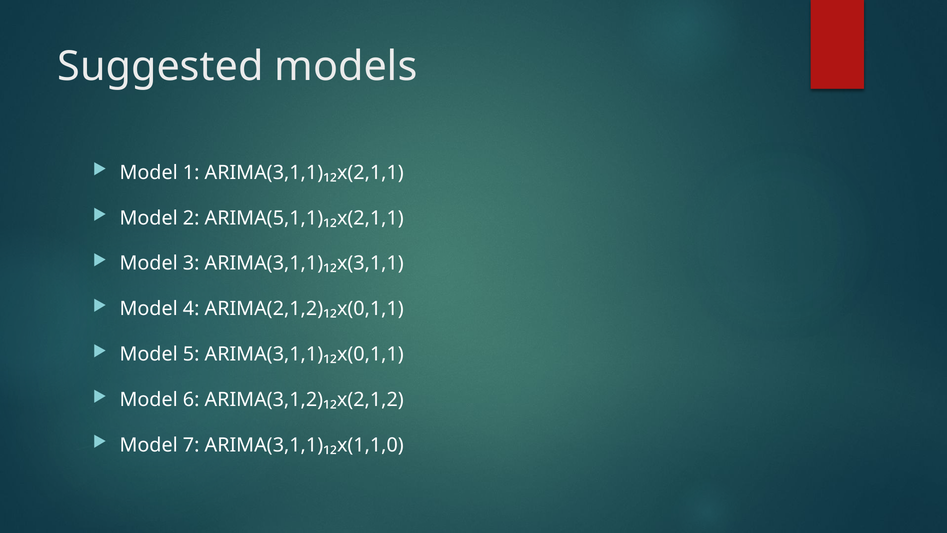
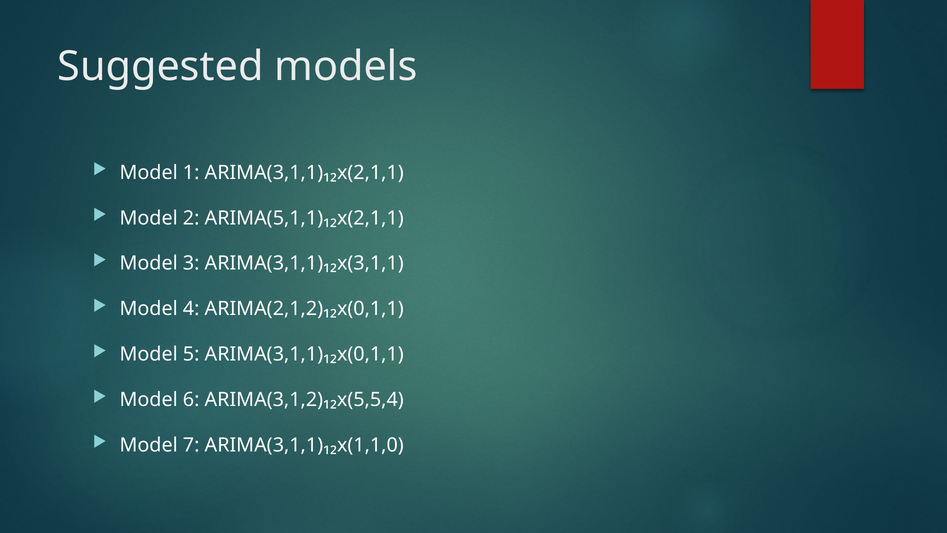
ARIMA(3,1,2)₁₂x(2,1,2: ARIMA(3,1,2)₁₂x(2,1,2 -> ARIMA(3,1,2)₁₂x(5,5,4 (304, 399)
